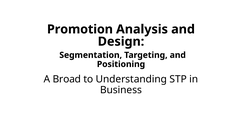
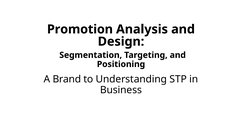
Broad: Broad -> Brand (67, 79)
